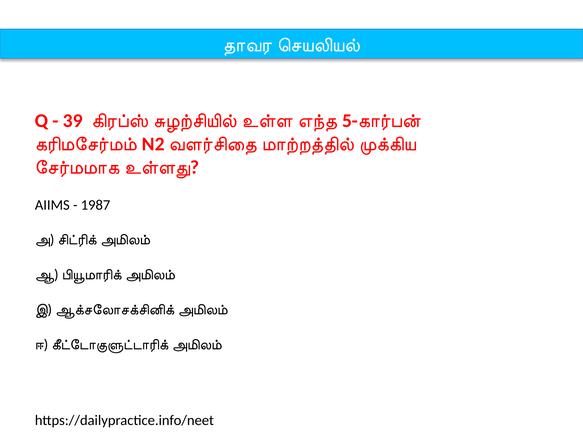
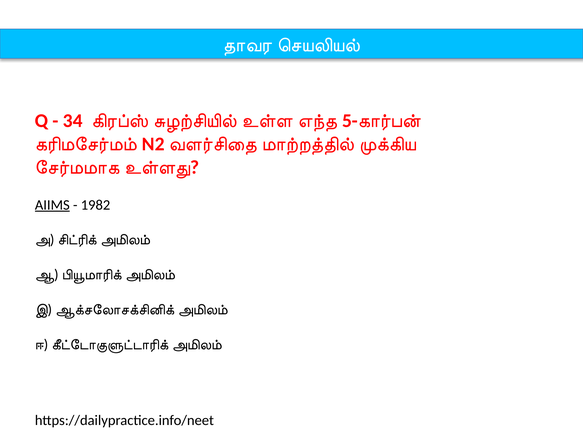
39: 39 -> 34 (73, 121)
AIIMS underline: none -> present (52, 205)
1987: 1987 -> 1982 (96, 205)
